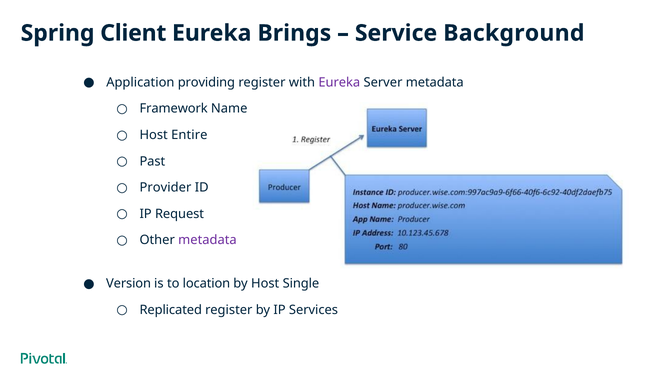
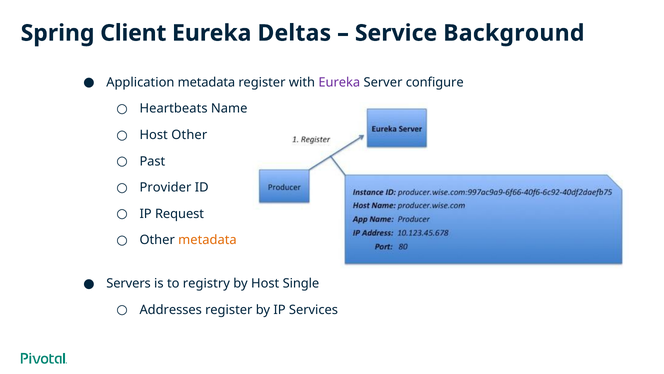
Brings: Brings -> Deltas (294, 33)
Application providing: providing -> metadata (206, 82)
Server metadata: metadata -> configure (435, 82)
Framework: Framework -> Heartbeats (174, 108)
Host Entire: Entire -> Other (189, 135)
metadata colour: purple -> orange (207, 240)
Version: Version -> Servers (129, 283)
location: location -> registry (206, 283)
Replicated: Replicated -> Addresses (171, 309)
